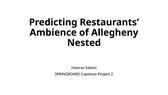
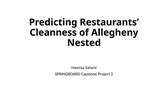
Ambience: Ambience -> Cleanness (53, 32)
